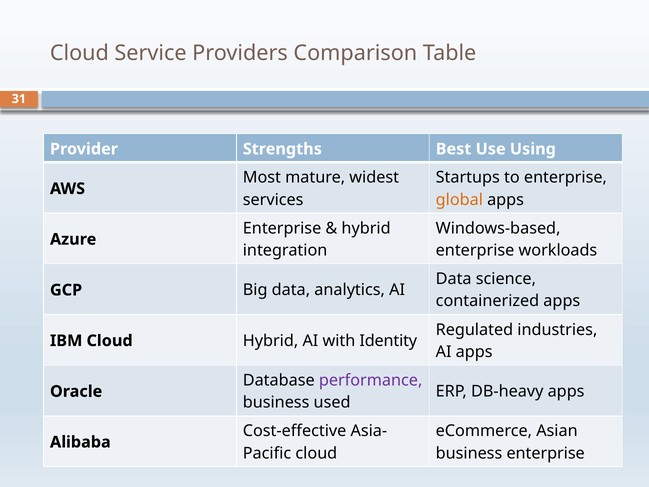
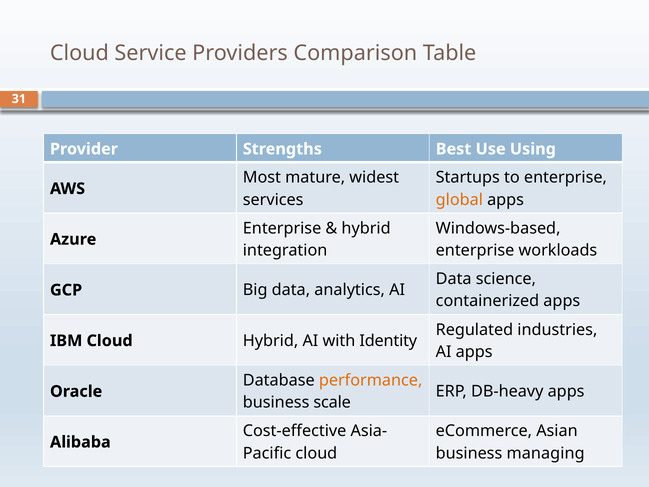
performance colour: purple -> orange (371, 380)
used: used -> scale (332, 402)
business enterprise: enterprise -> managing (546, 453)
